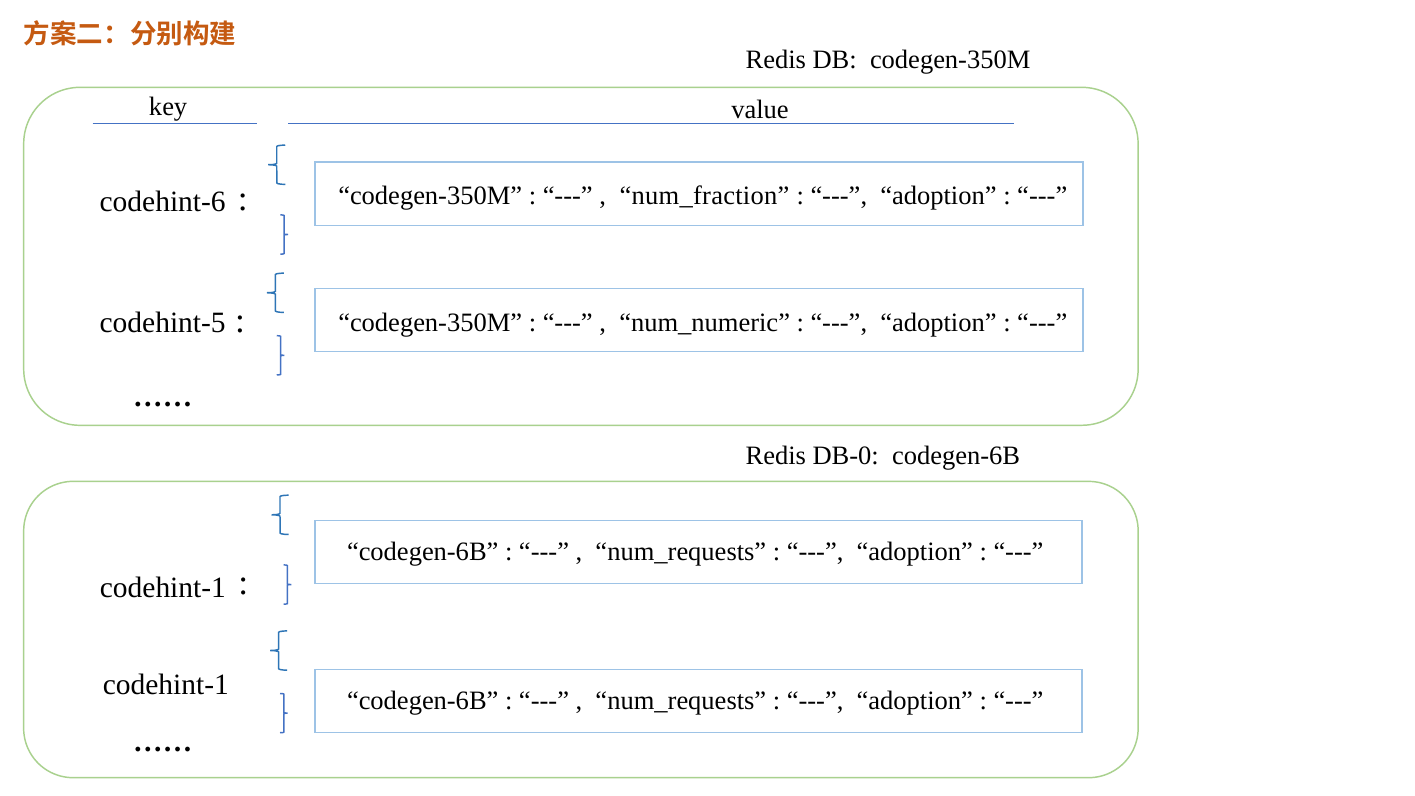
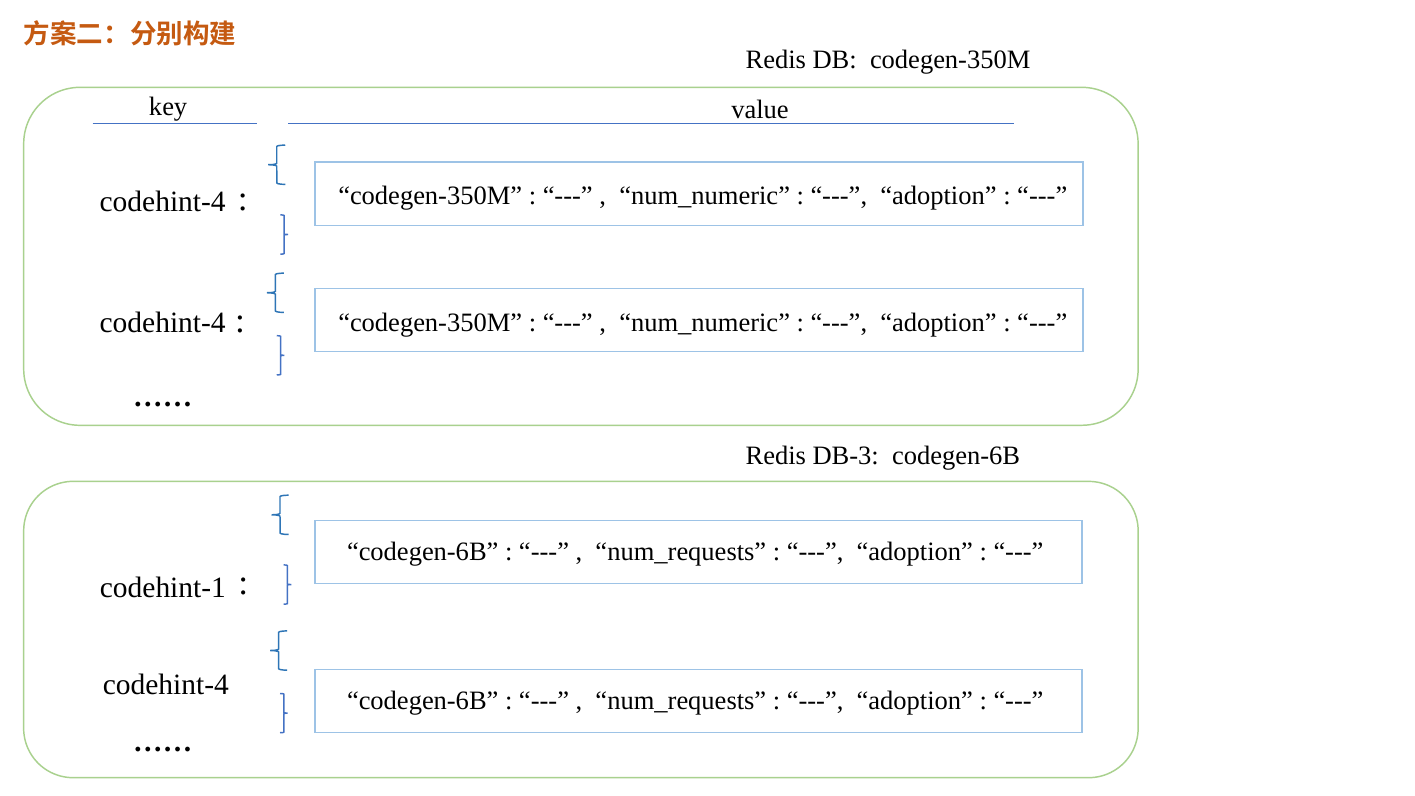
num_fraction: num_fraction -> num_numeric (705, 196)
codehint-6: codehint-6 -> codehint-4 (163, 202)
codehint-5: codehint-5 -> codehint-4 (163, 323)
DB-0: DB-0 -> DB-3 (846, 456)
codehint-1: codehint-1 -> codehint-4 (166, 685)
